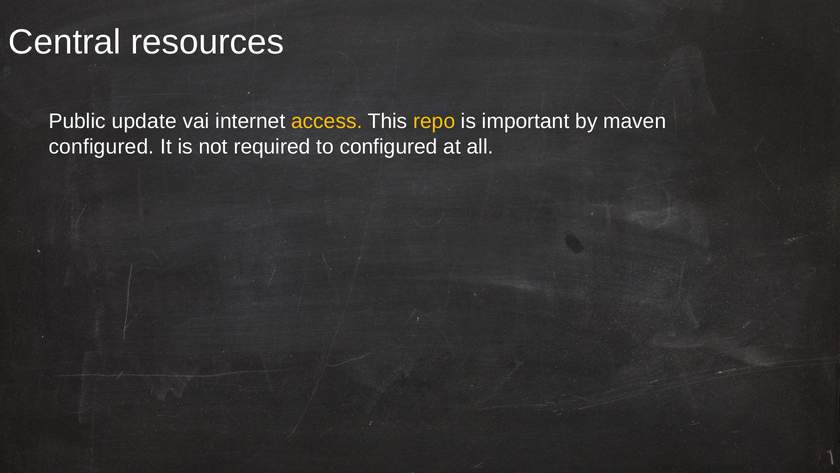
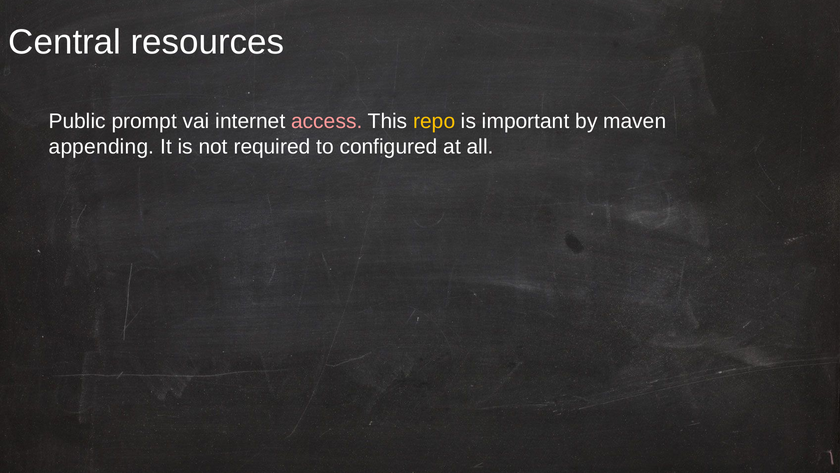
update: update -> prompt (144, 121)
access colour: yellow -> pink (327, 121)
configured: configured -> appending (101, 146)
